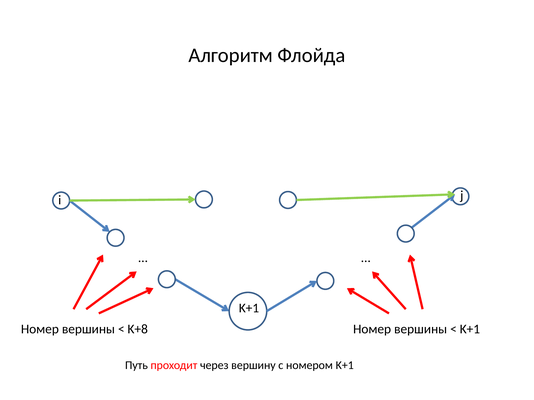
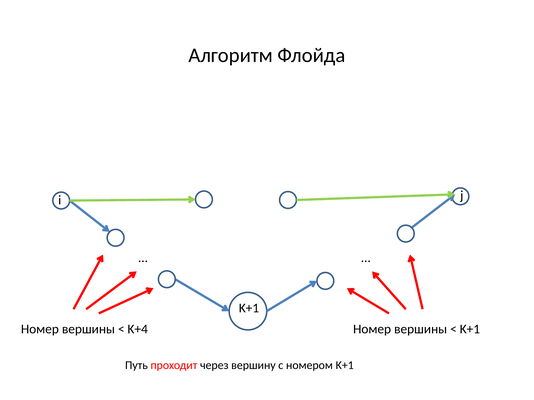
K+8: K+8 -> K+4 (138, 330)
